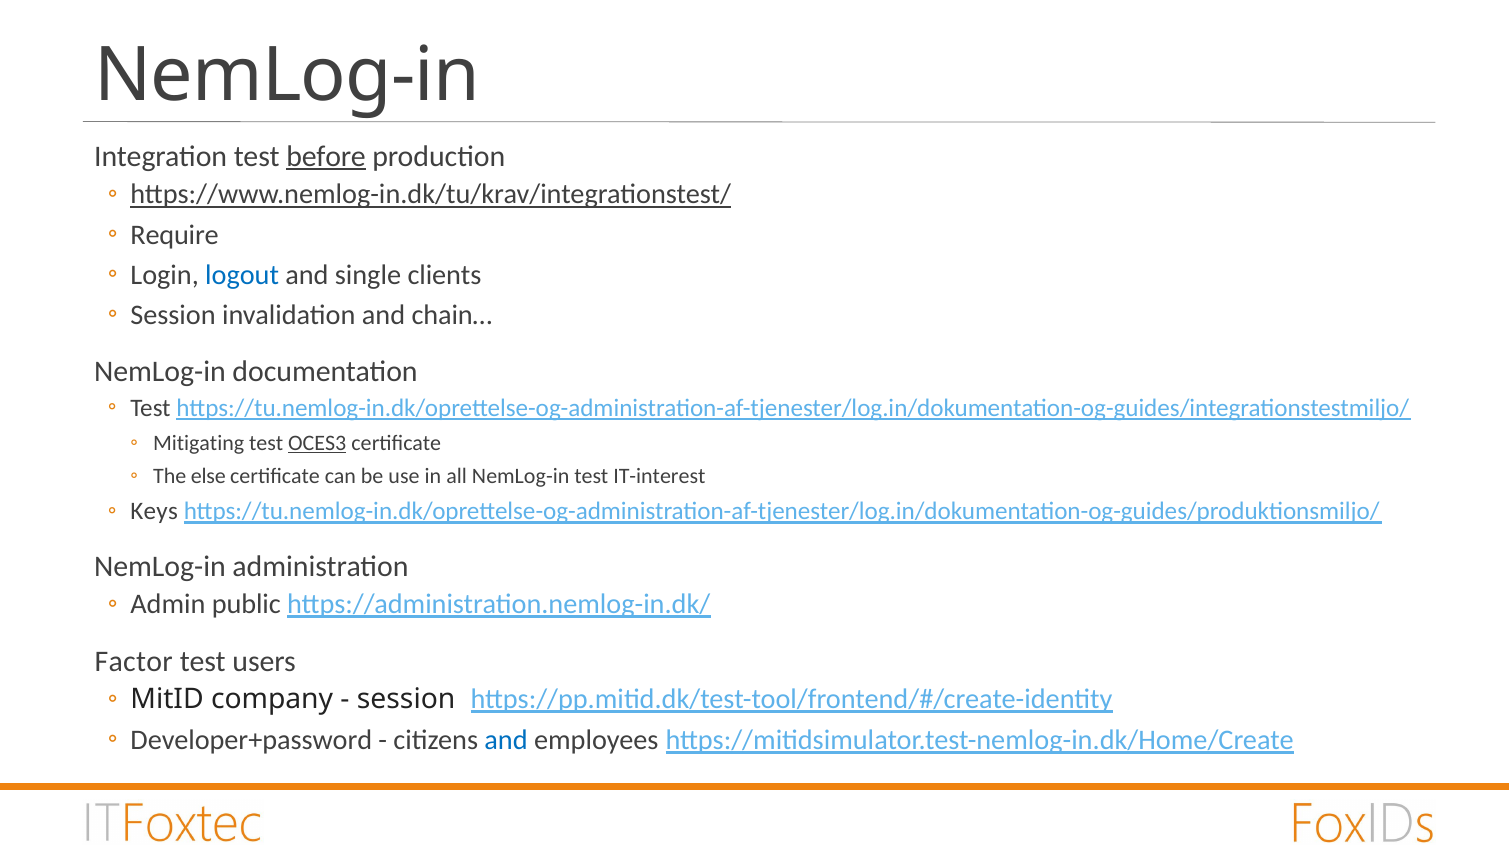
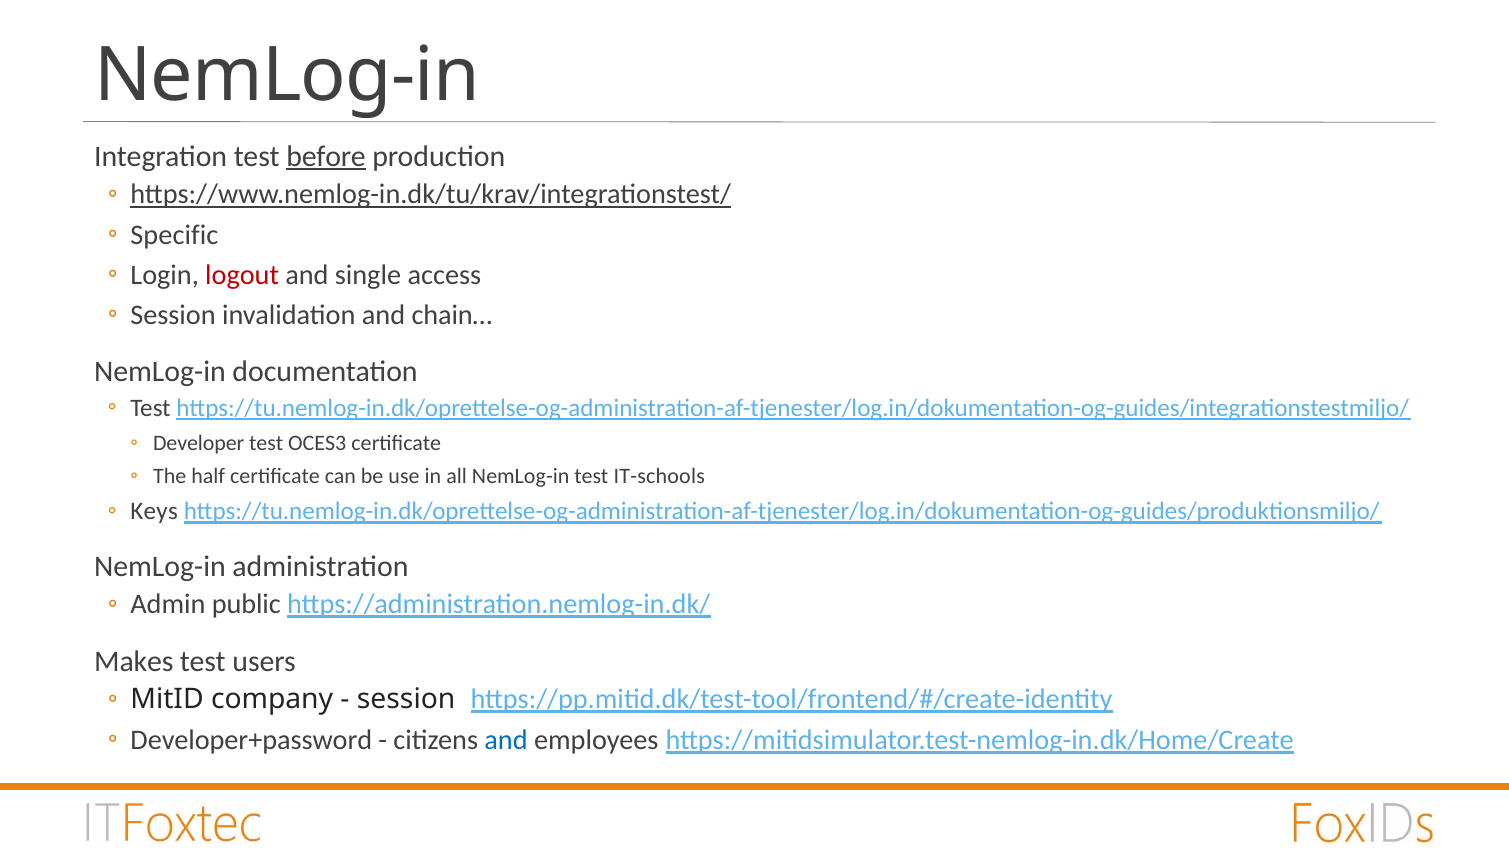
Require: Require -> Specific (174, 235)
logout colour: blue -> red (242, 275)
clients: clients -> access (444, 275)
Mitigating: Mitigating -> Developer (199, 443)
OCES3 underline: present -> none (317, 443)
else: else -> half (208, 476)
IT-interest: IT-interest -> IT-schools (659, 476)
Factor: Factor -> Makes (134, 661)
